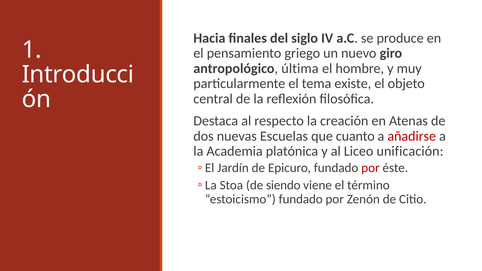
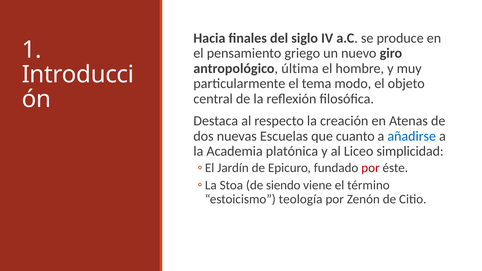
existe: existe -> modo (353, 84)
añadirse colour: red -> blue (412, 136)
unificación: unificación -> simplicidad (410, 151)
estoicismo fundado: fundado -> teología (301, 199)
